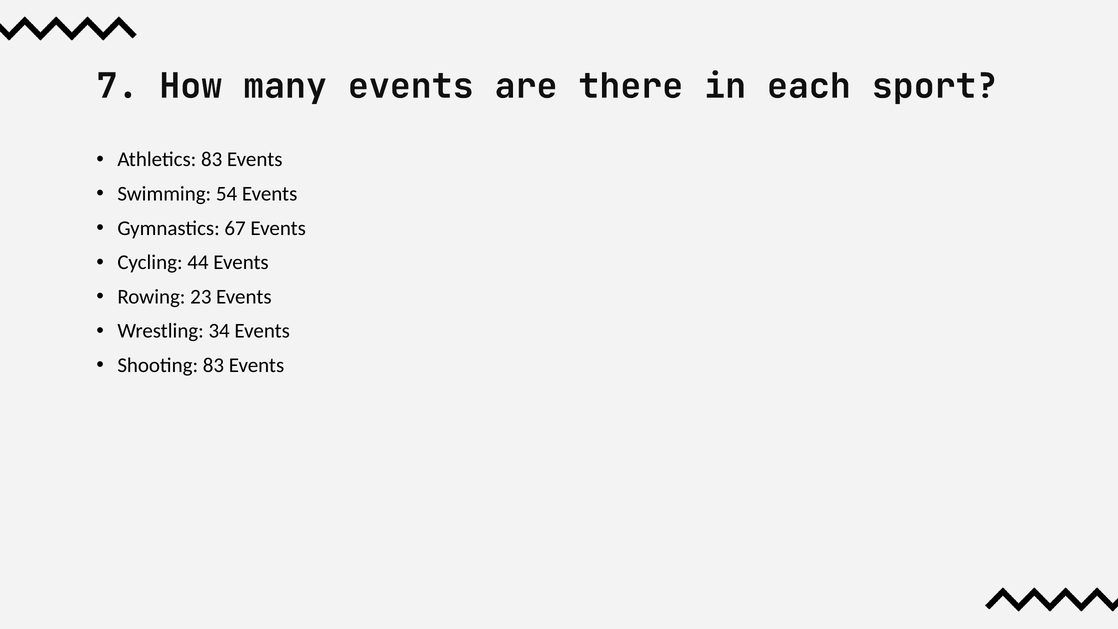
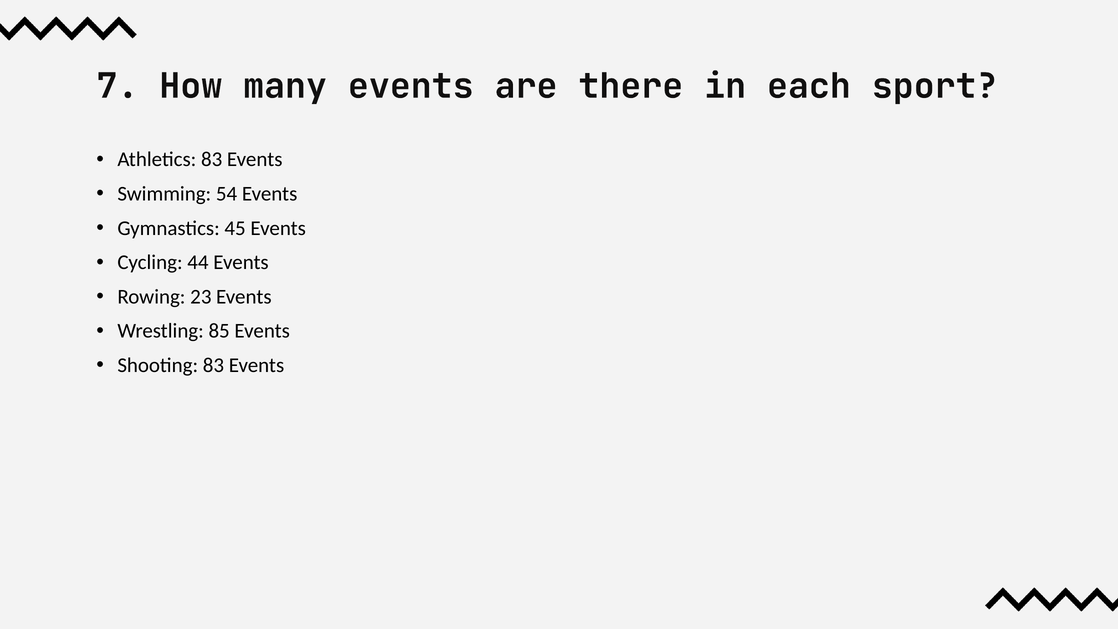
67: 67 -> 45 (235, 228)
34: 34 -> 85 (219, 331)
